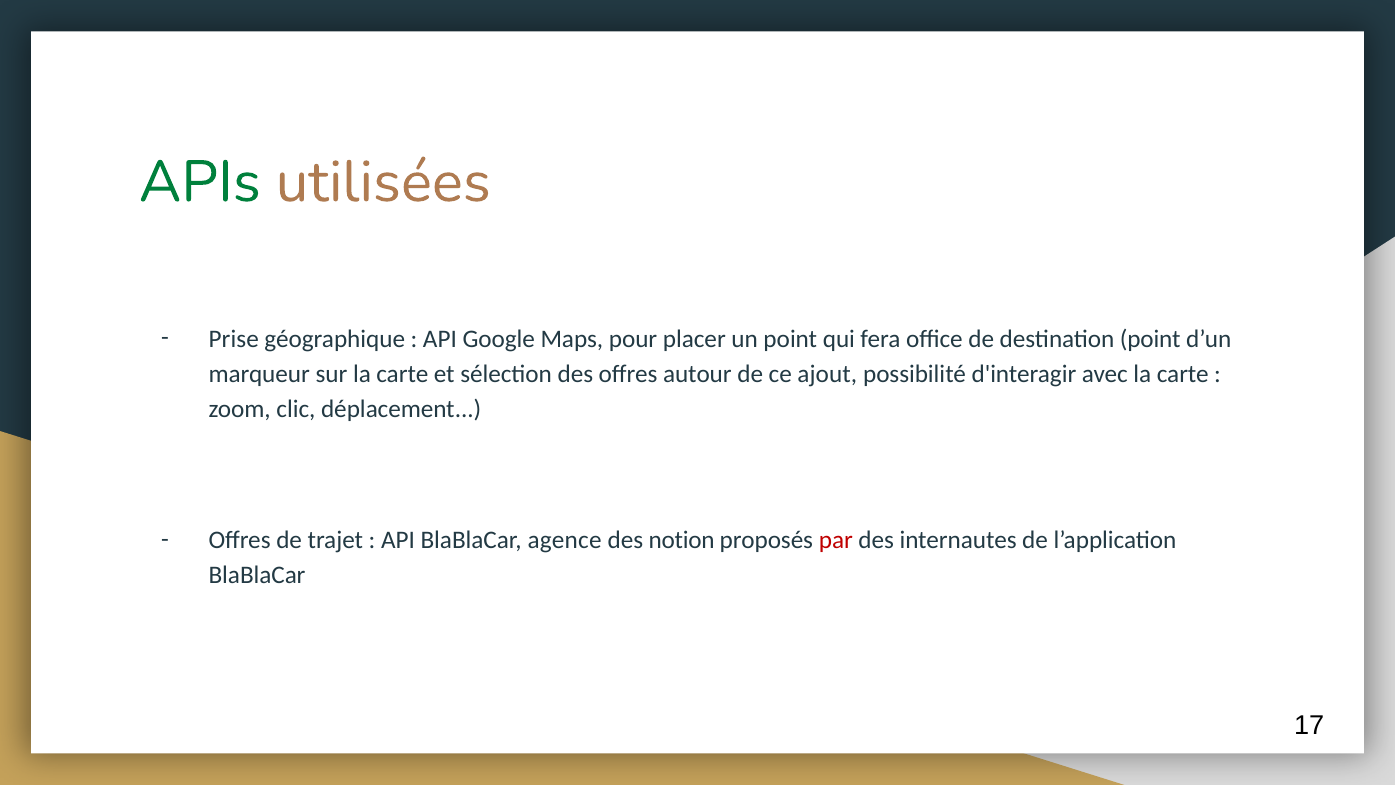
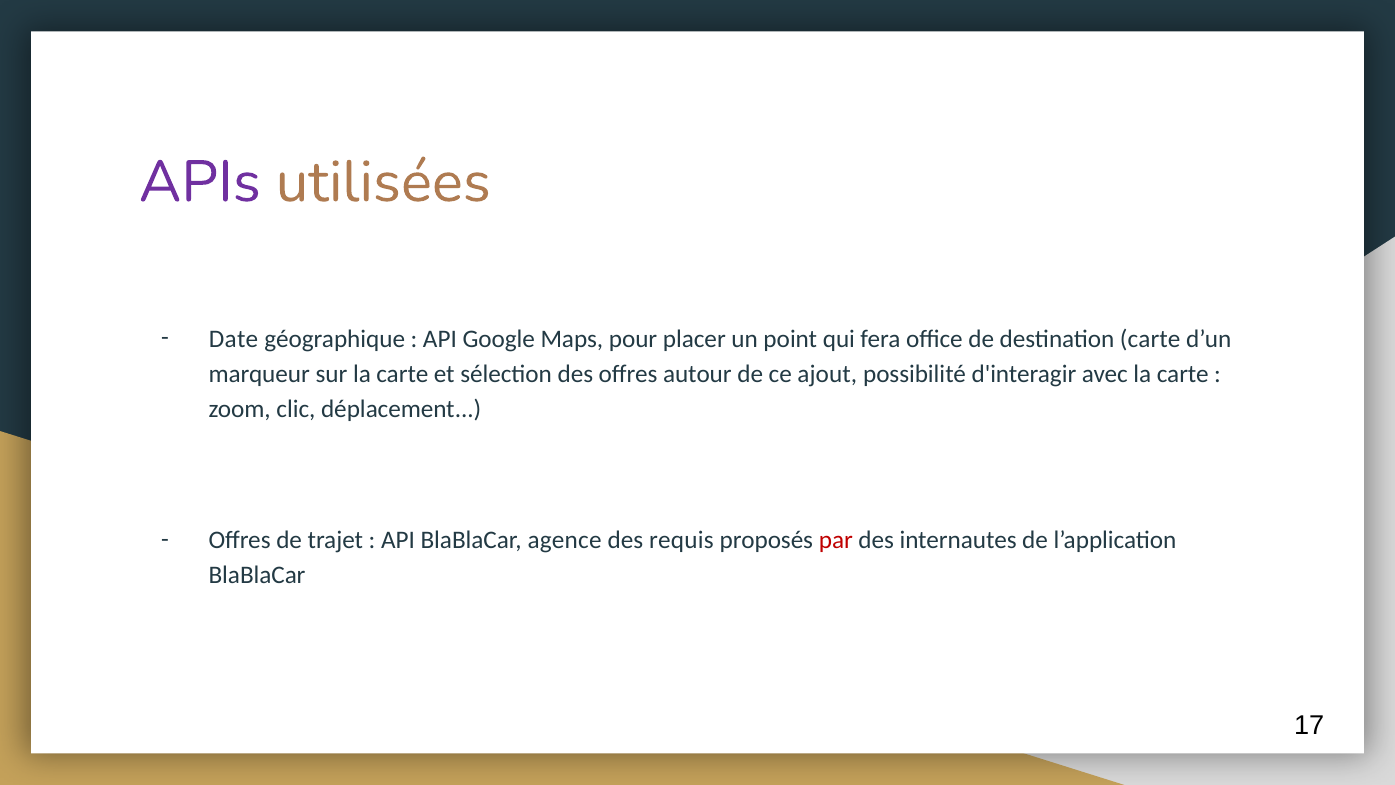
APIs colour: green -> purple (200, 182)
Prise: Prise -> Date (234, 339)
destination point: point -> carte (1150, 339)
notion: notion -> requis (681, 540)
